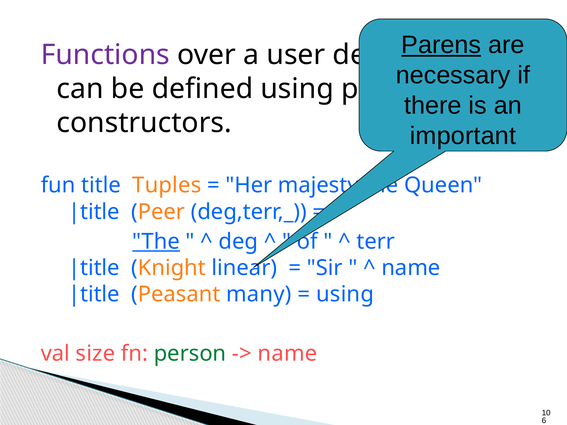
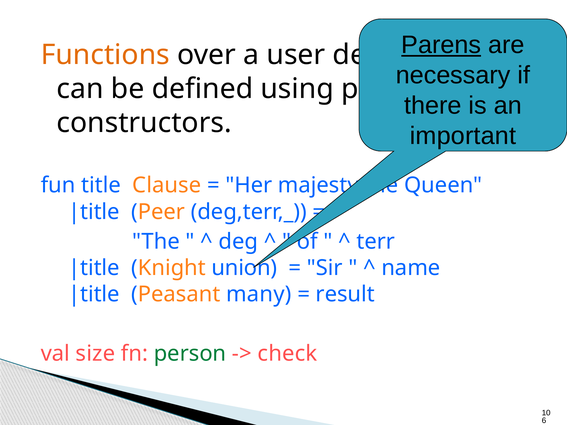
Functions colour: purple -> orange (105, 55)
Tuples: Tuples -> Clause (167, 185)
The underline: present -> none (156, 242)
linear: linear -> union (244, 268)
using: using -> result (345, 295)
name: name -> check (287, 354)
